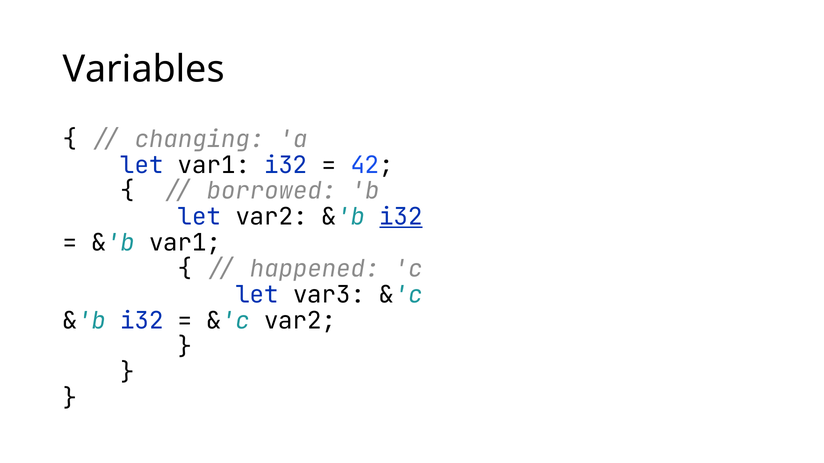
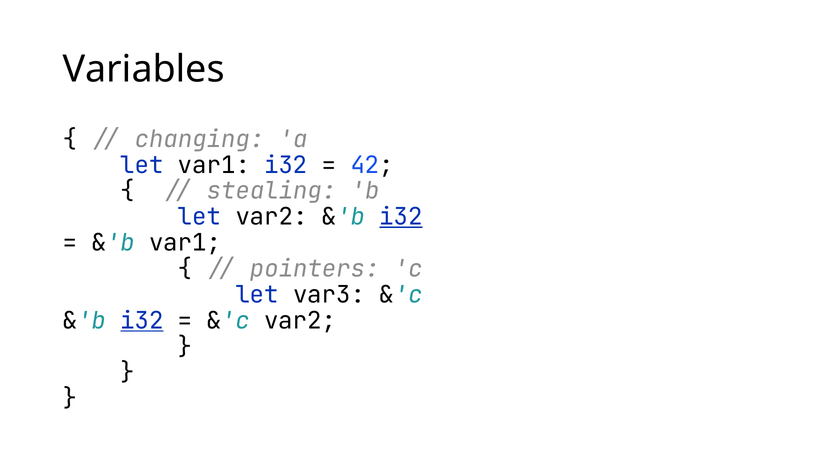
borrowed: borrowed -> stealing (271, 191)
happened: happened -> pointers (315, 269)
i32 underline: none -> present (142, 321)
